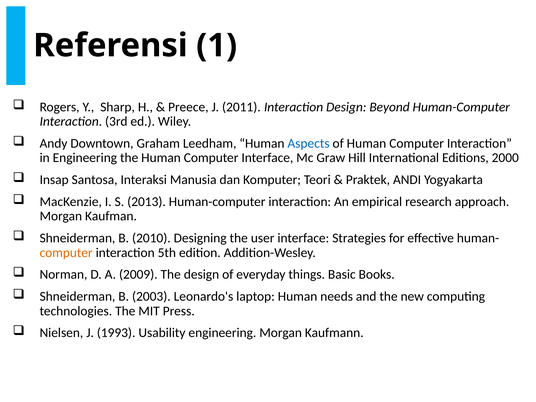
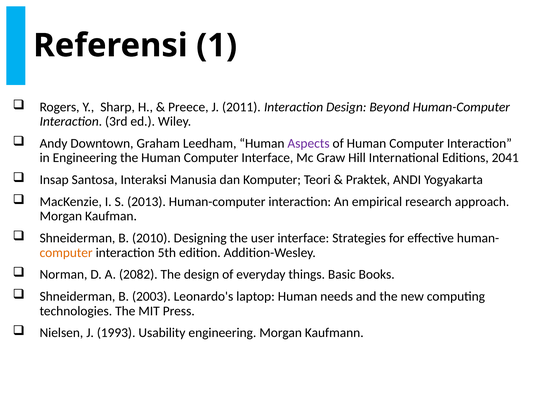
Aspects colour: blue -> purple (309, 143)
2000: 2000 -> 2041 (505, 158)
2009: 2009 -> 2082 (138, 275)
